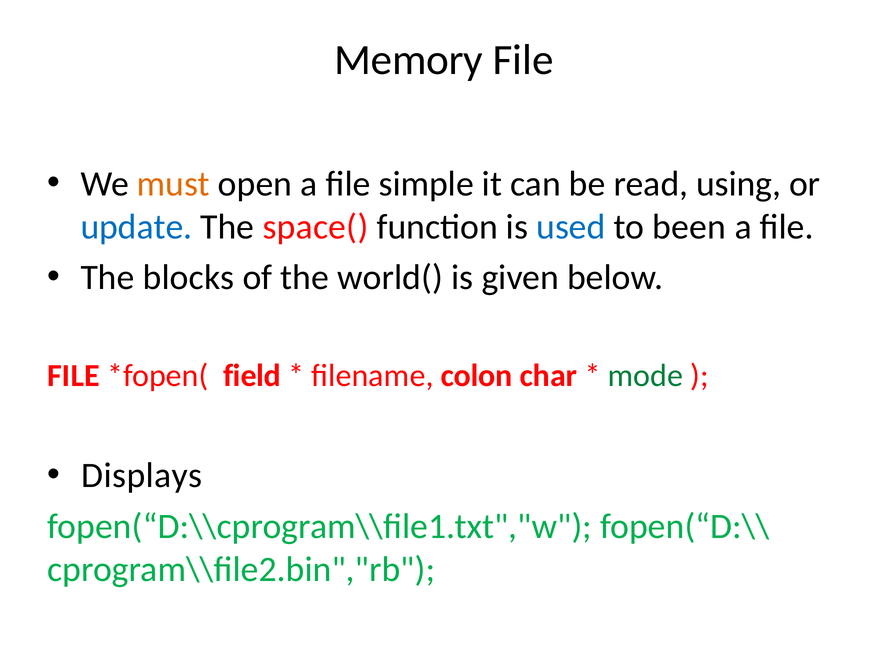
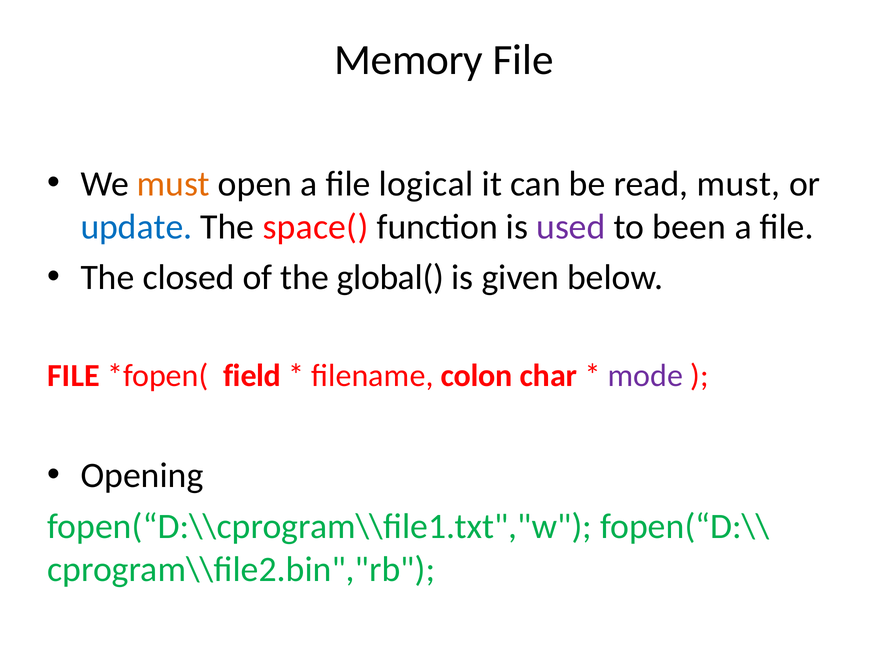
simple: simple -> logical (426, 184)
read using: using -> must (738, 184)
used colour: blue -> purple (571, 227)
blocks: blocks -> closed (189, 278)
world(: world( -> global( (390, 278)
mode colour: green -> purple (645, 376)
Displays: Displays -> Opening (142, 475)
